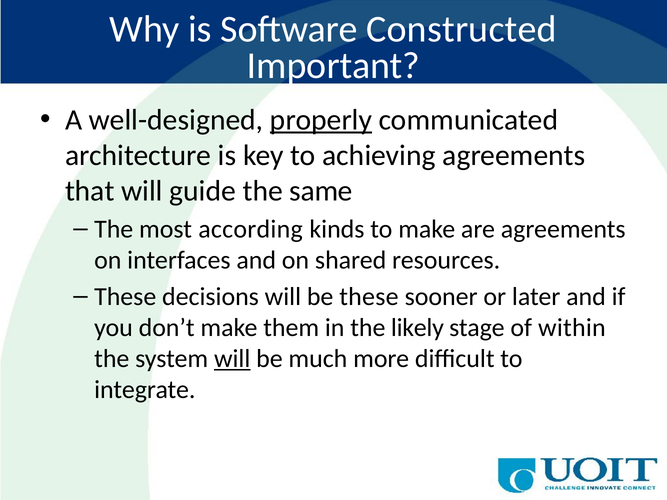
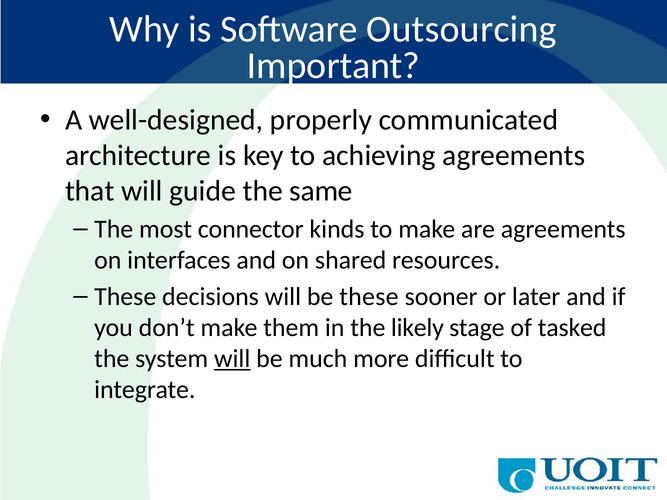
Constructed: Constructed -> Outsourcing (462, 29)
properly underline: present -> none (321, 120)
according: according -> connector (251, 229)
within: within -> tasked (572, 328)
